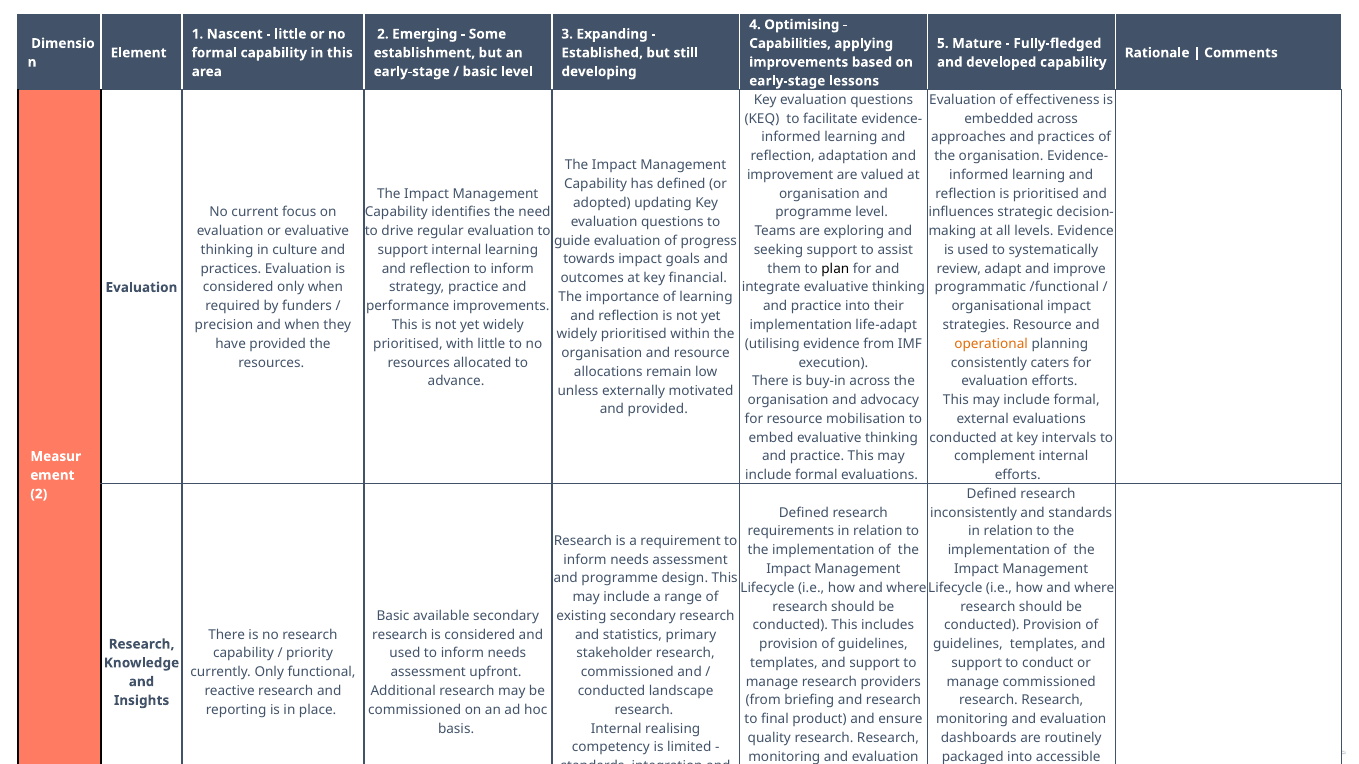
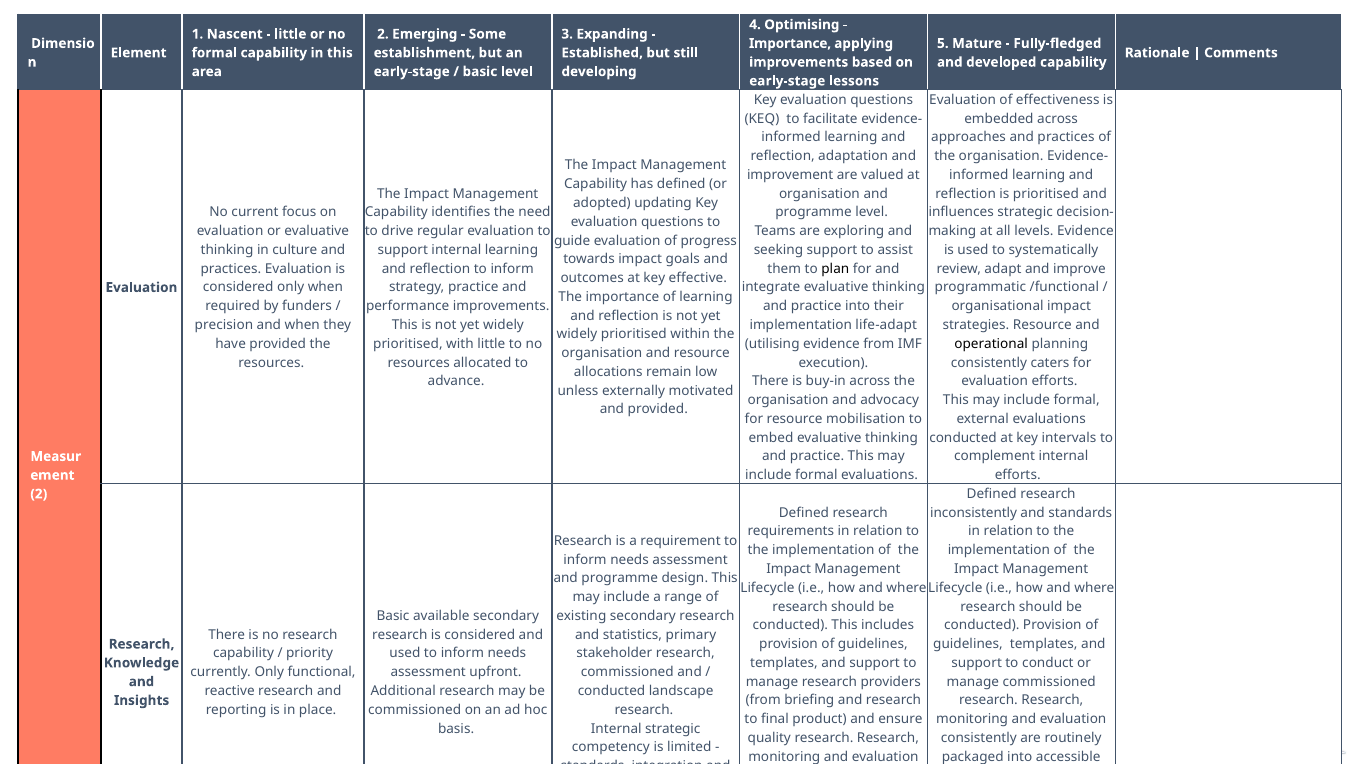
Capabilities: Capabilities -> Importance (790, 43)
financial: financial -> effective (698, 278)
operational colour: orange -> black (991, 344)
Internal realising: realising -> strategic (673, 729)
dashboards: dashboards -> consistently (979, 738)
